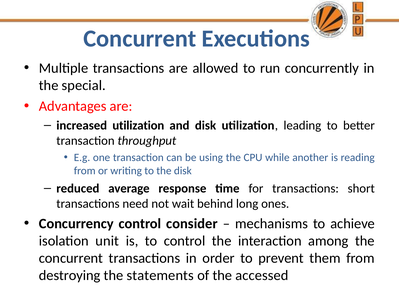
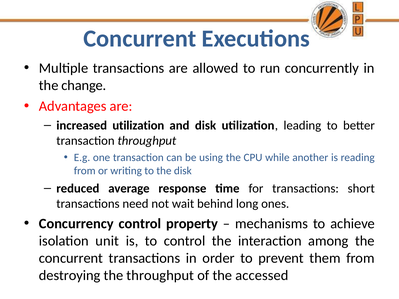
special: special -> change (84, 85)
consider: consider -> property (192, 224)
the statements: statements -> throughput (160, 276)
